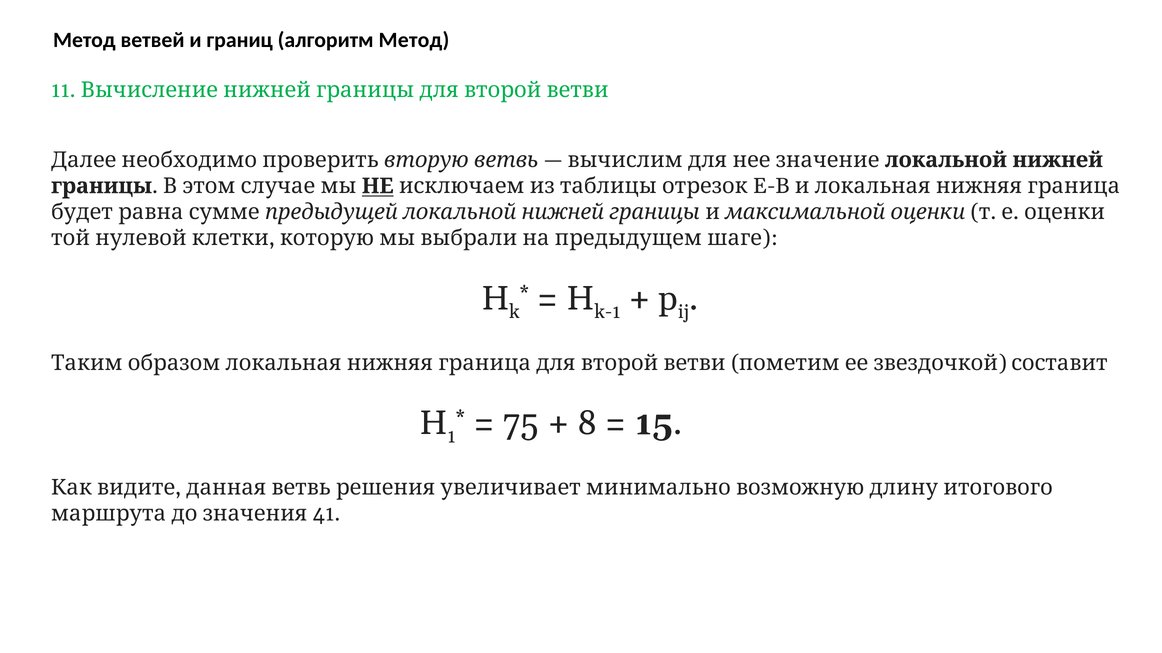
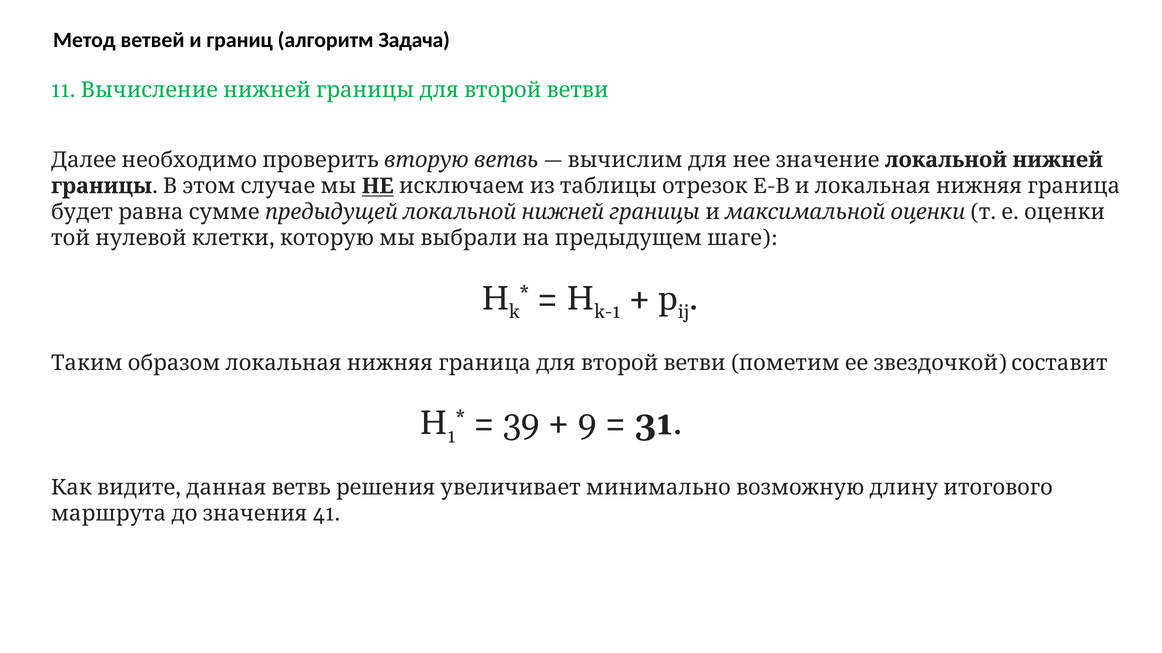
алгоритм Метод: Метод -> Задача (414, 40)
75: 75 -> 39 (521, 424)
8: 8 -> 9 (587, 424)
15: 15 -> 31 (654, 424)
